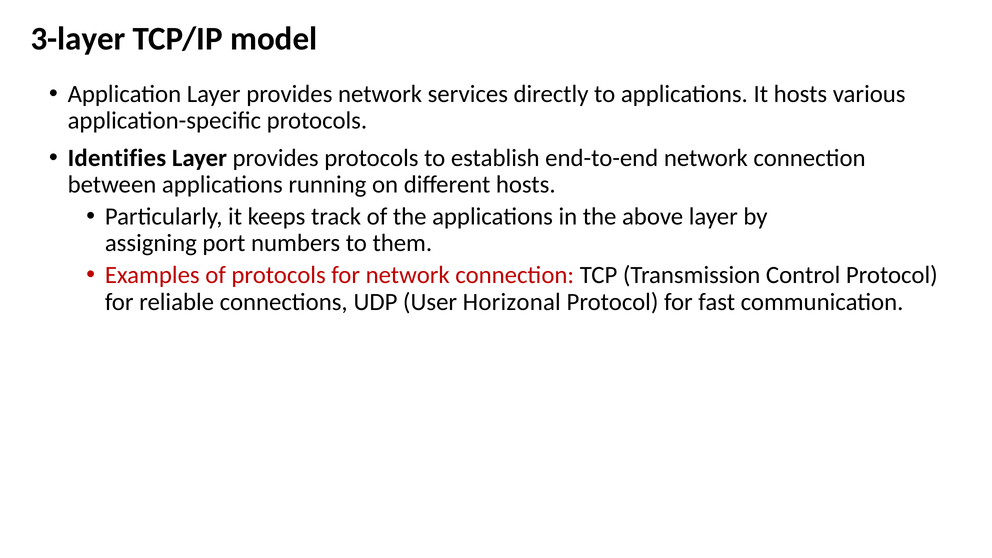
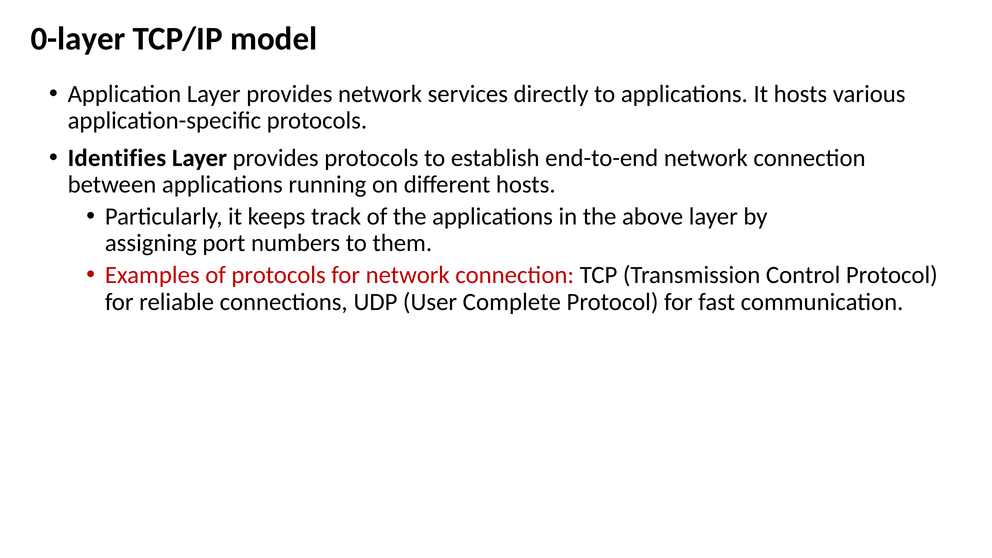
3-layer: 3-layer -> 0-layer (78, 39)
Horizonal: Horizonal -> Complete (512, 302)
